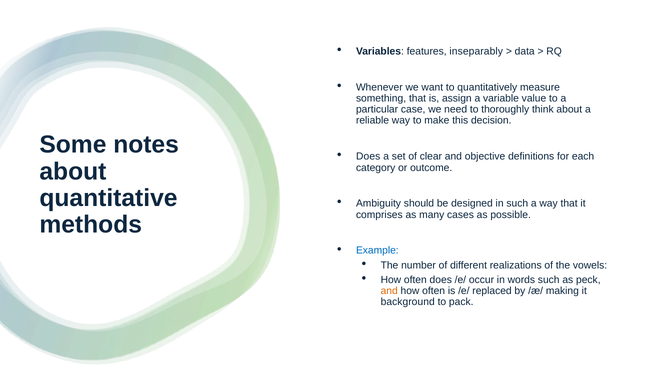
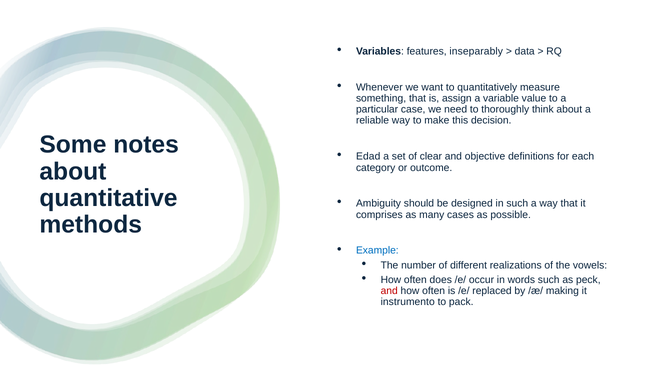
Does: Does -> Edad (368, 156)
and colour: orange -> red (389, 290)
background: background -> instrumento (408, 302)
